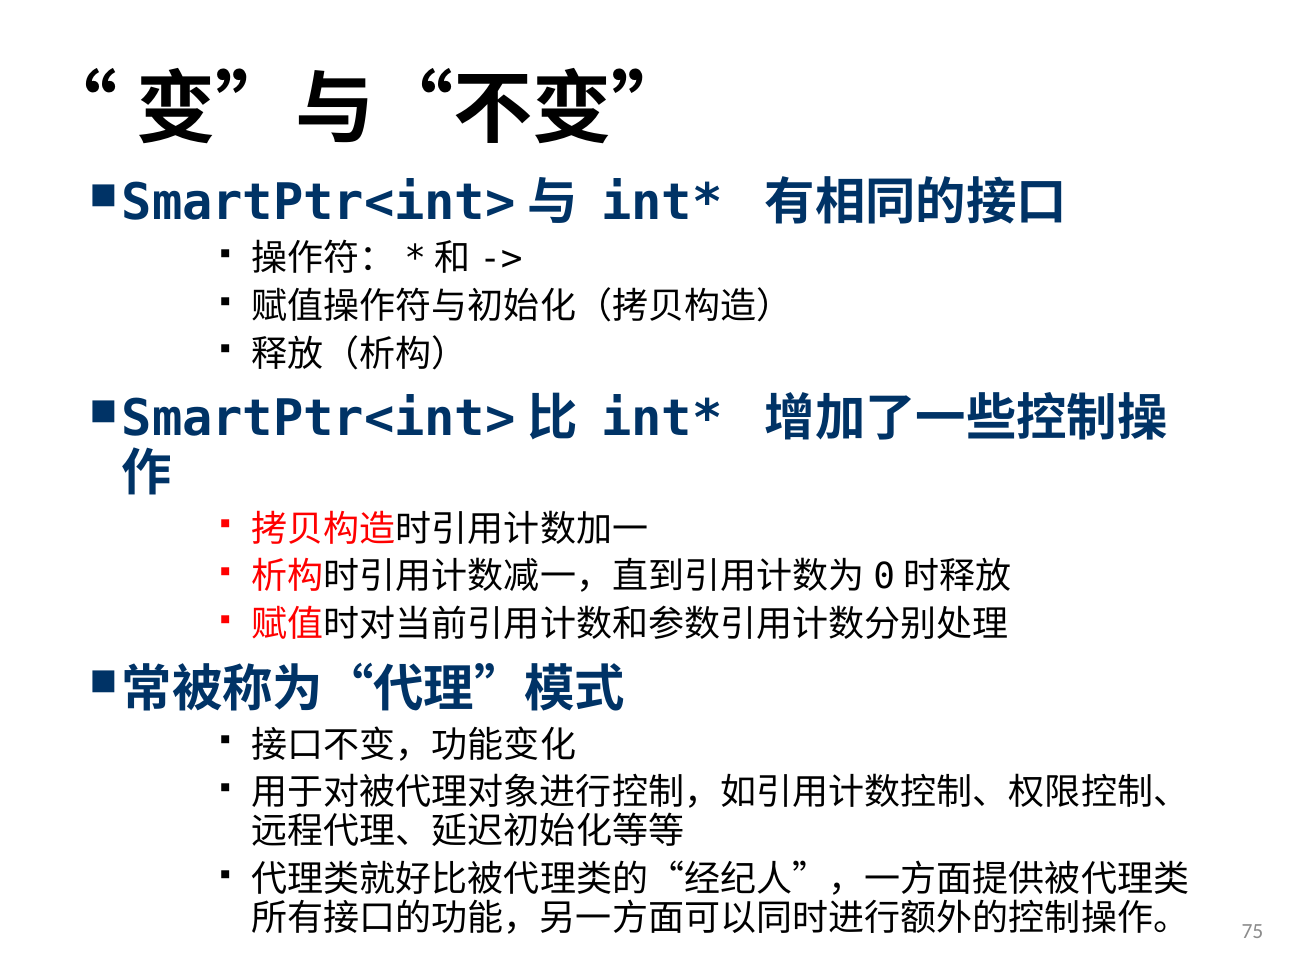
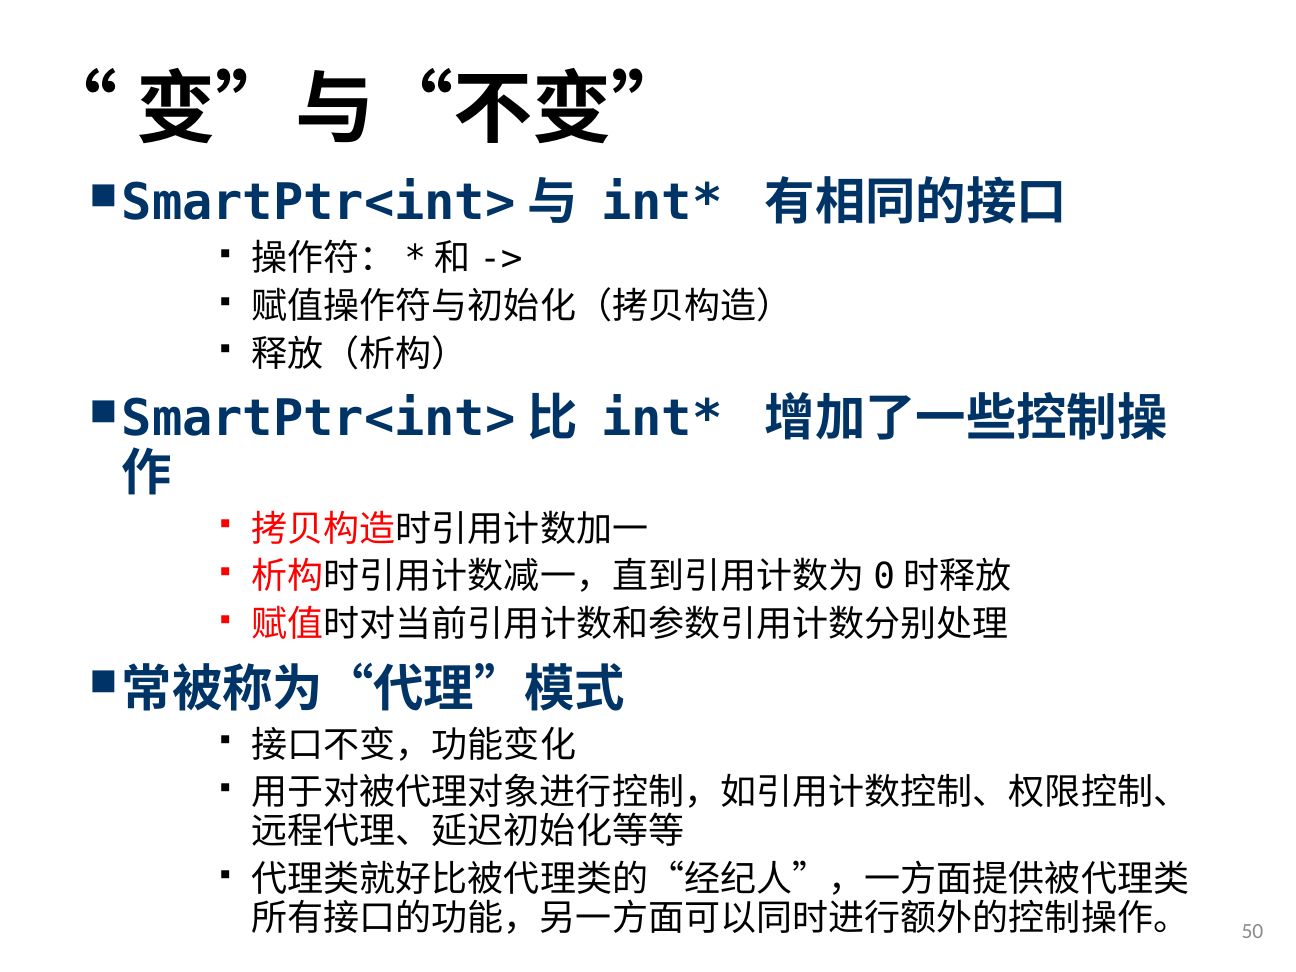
75: 75 -> 50 (1253, 931)
